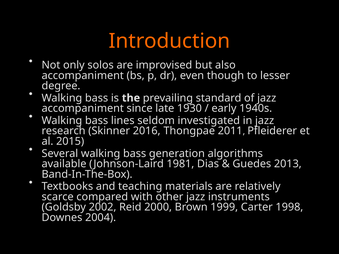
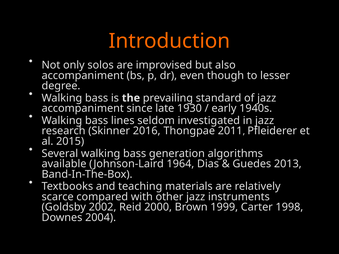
1981: 1981 -> 1964 (180, 164)
